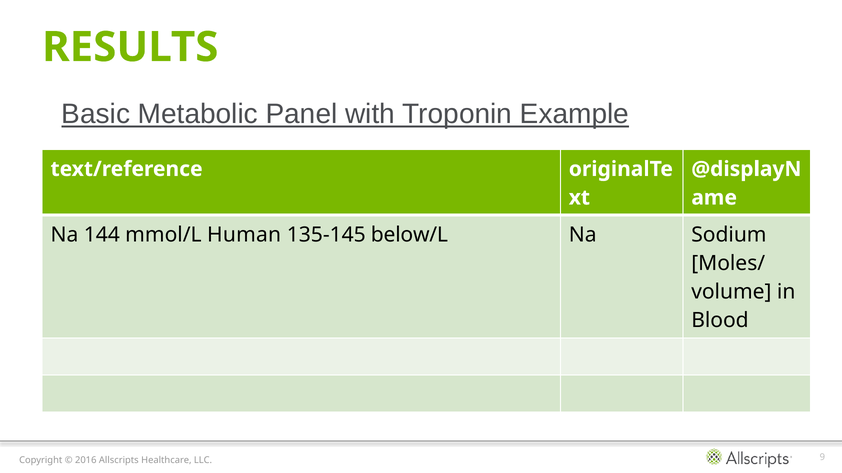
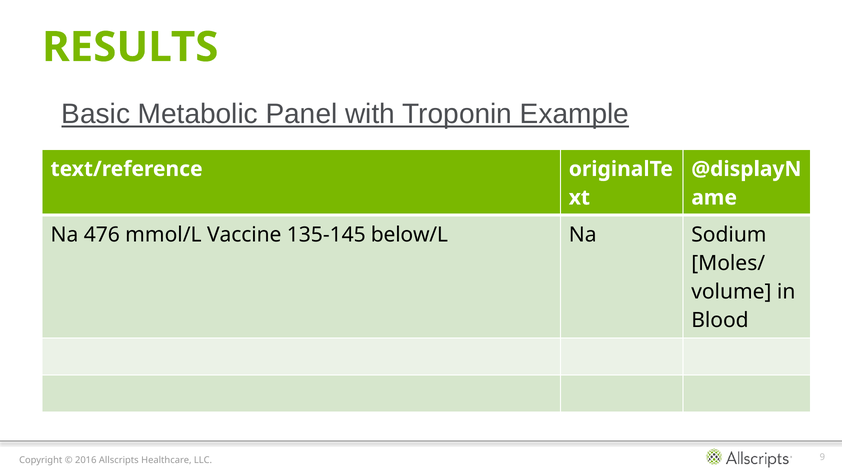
144: 144 -> 476 (102, 235)
Human: Human -> Vaccine (244, 235)
